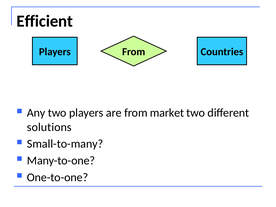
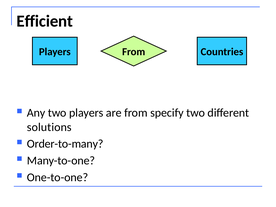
market: market -> specify (167, 113)
Small-to-many: Small-to-many -> Order-to-many (65, 144)
